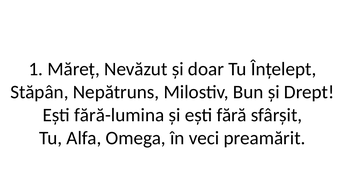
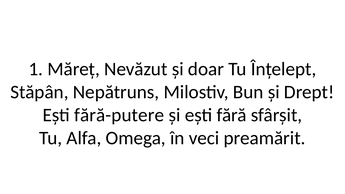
fără-lumina: fără-lumina -> fără-putere (119, 115)
